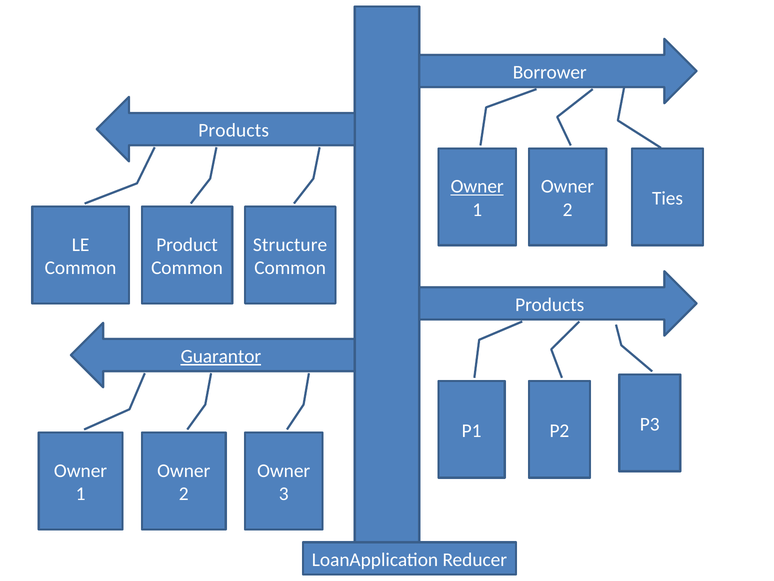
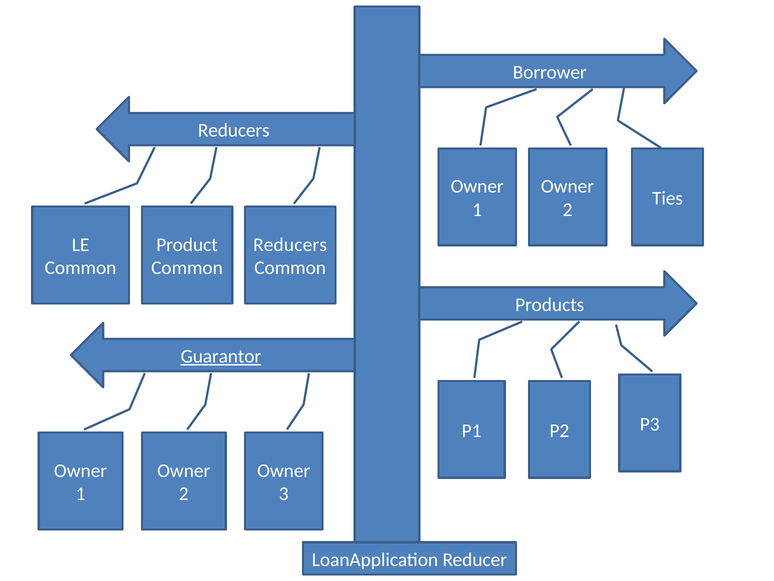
Products: Products -> Reducers (234, 130)
Owner underline: present -> none (477, 186)
Structure: Structure -> Reducers (290, 244)
